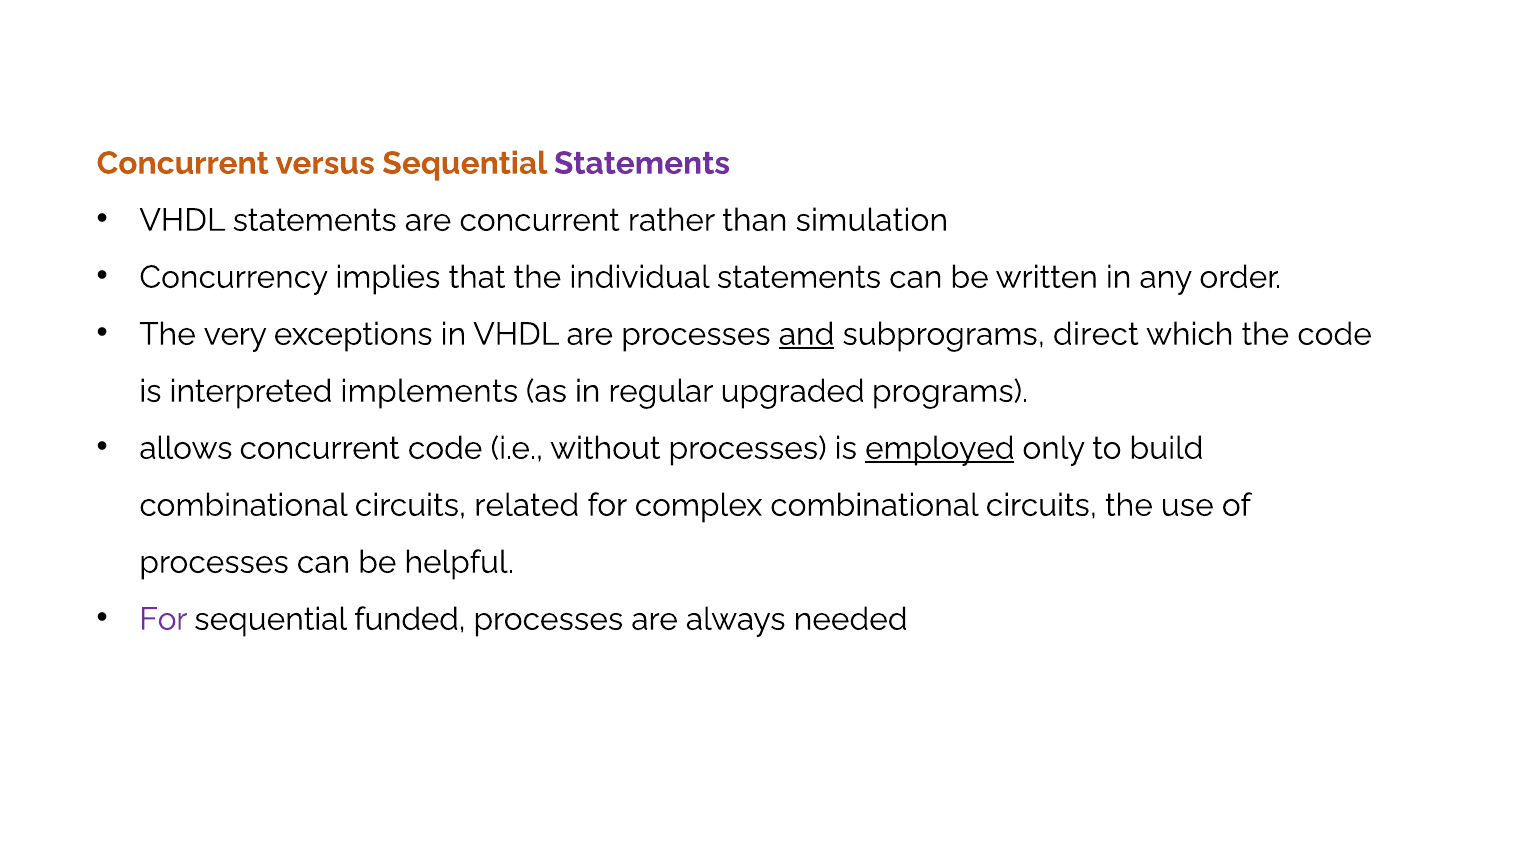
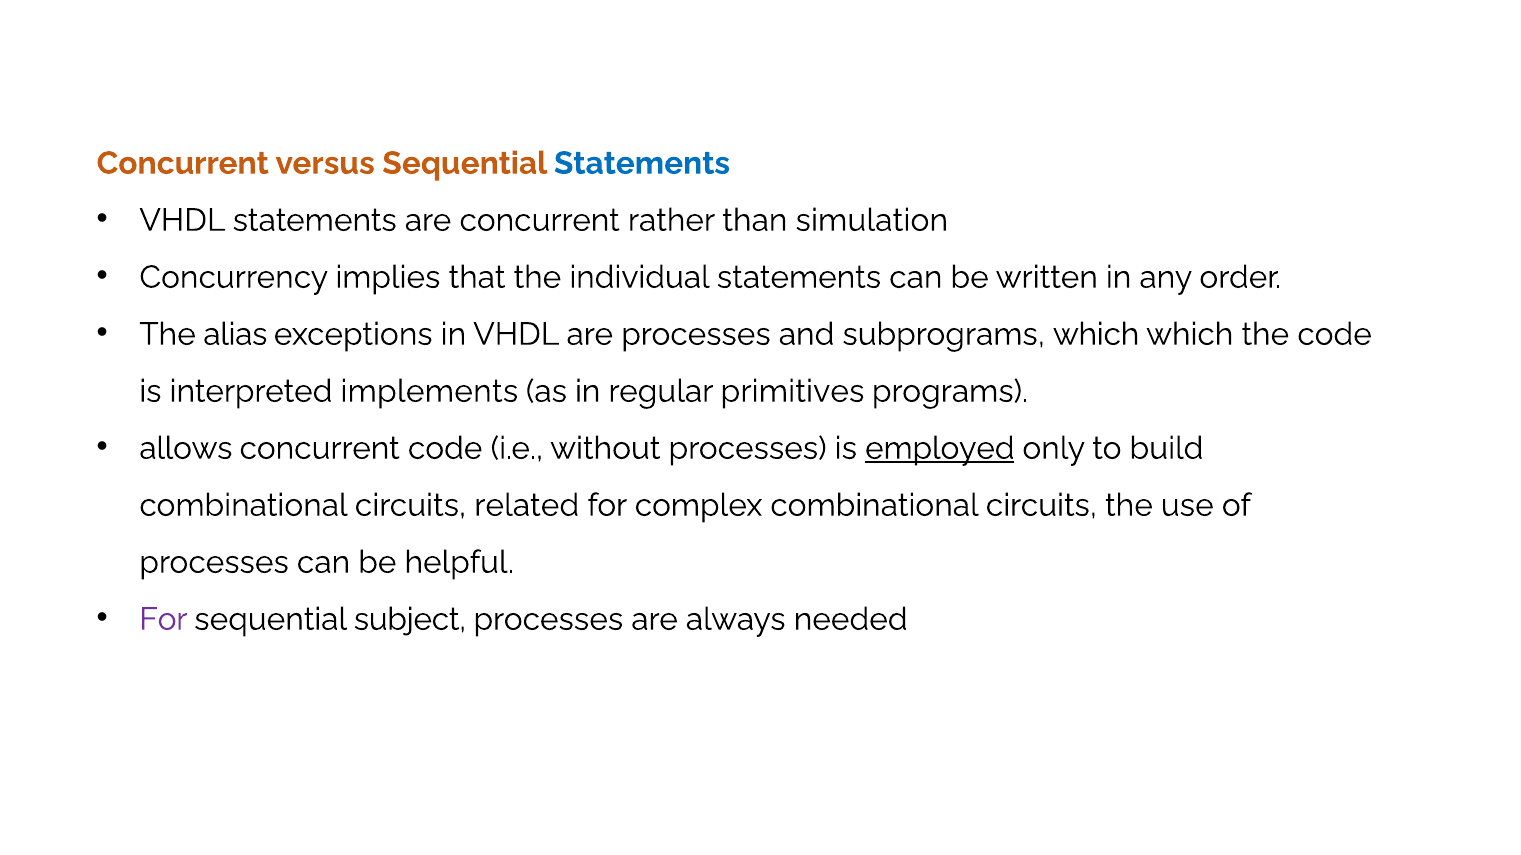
Statements colour: purple -> blue (642, 163)
very: very -> alias (235, 334)
and underline: present -> none (807, 334)
subprograms direct: direct -> which (1096, 334)
upgraded: upgraded -> primitives (793, 392)
funded: funded -> subject (410, 620)
